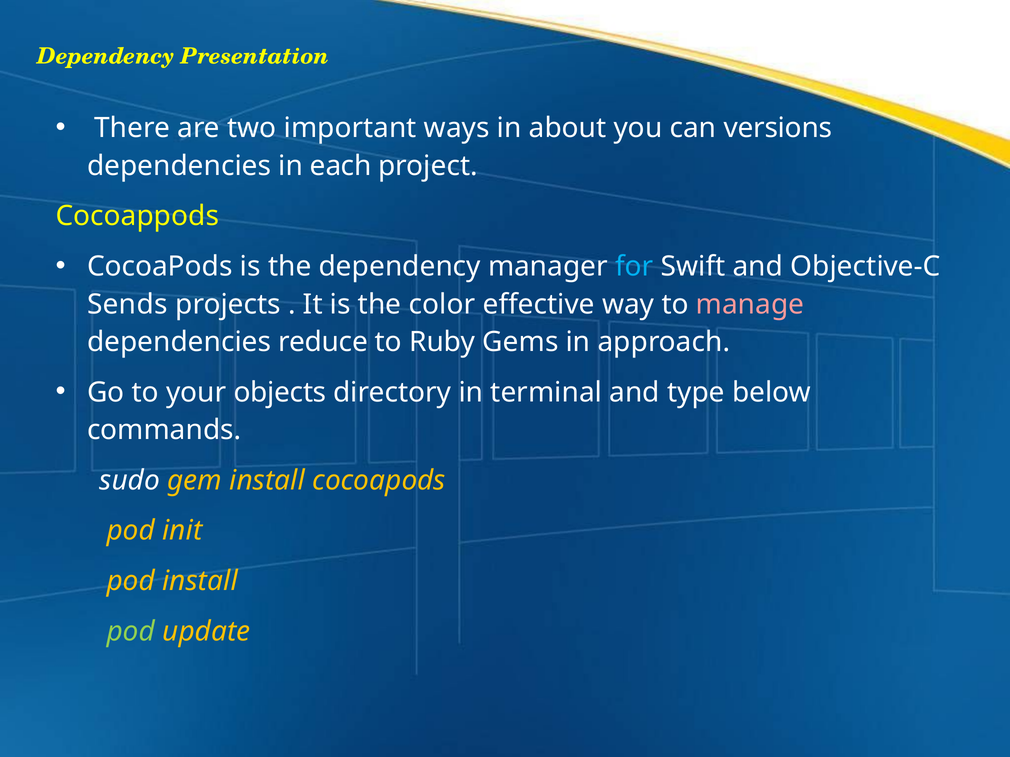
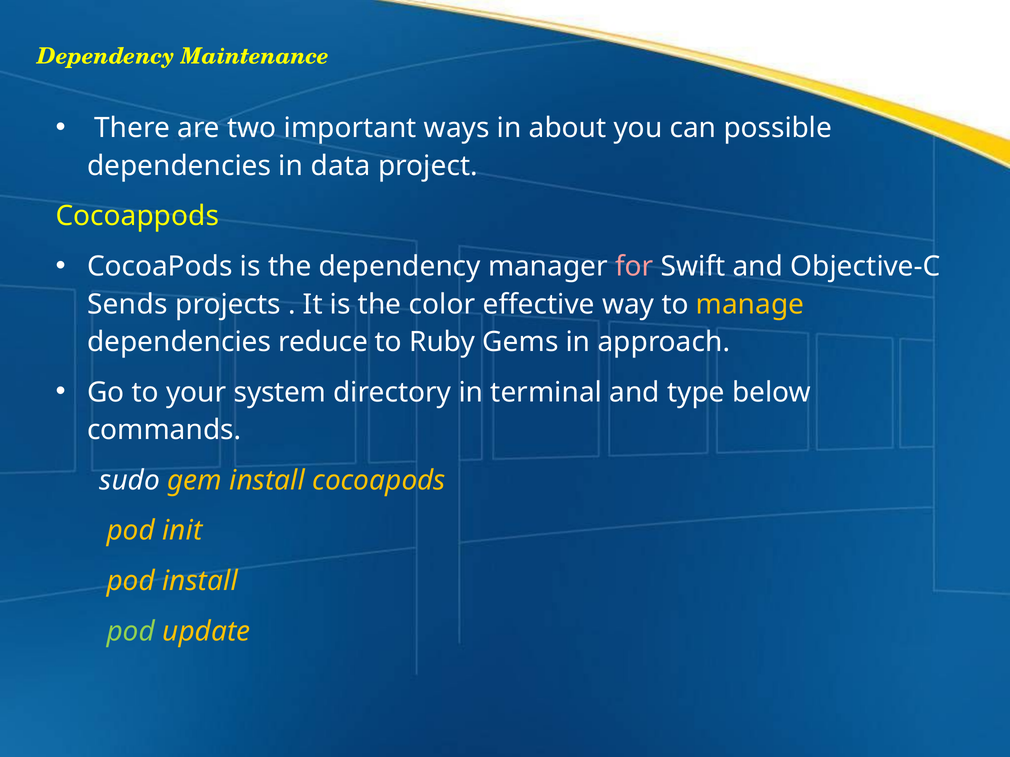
Presentation: Presentation -> Maintenance (255, 56)
versions: versions -> possible (778, 128)
each: each -> data (340, 166)
for colour: light blue -> pink (634, 267)
manage colour: pink -> yellow (750, 304)
objects: objects -> system (280, 393)
